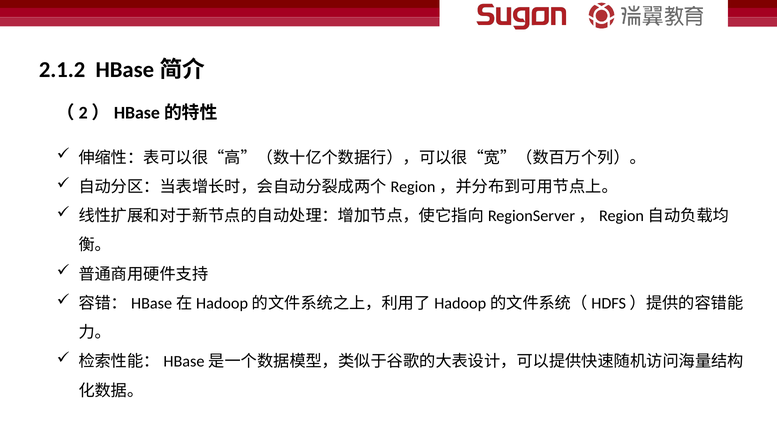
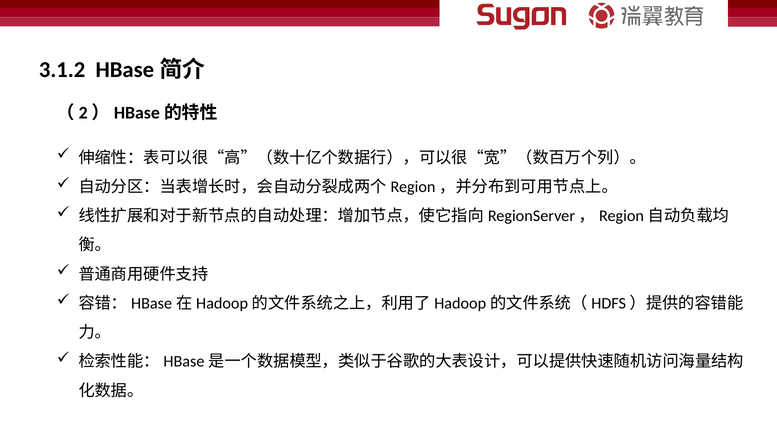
2.1.2: 2.1.2 -> 3.1.2 (62, 70)
